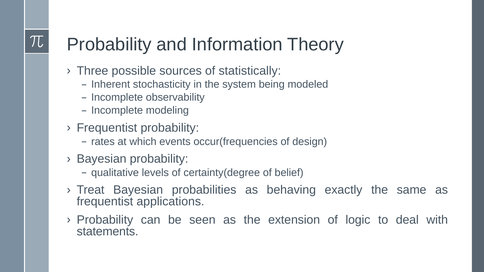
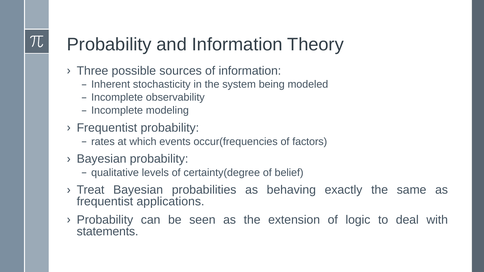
of statistically: statistically -> information (250, 71)
design: design -> factors (310, 142)
